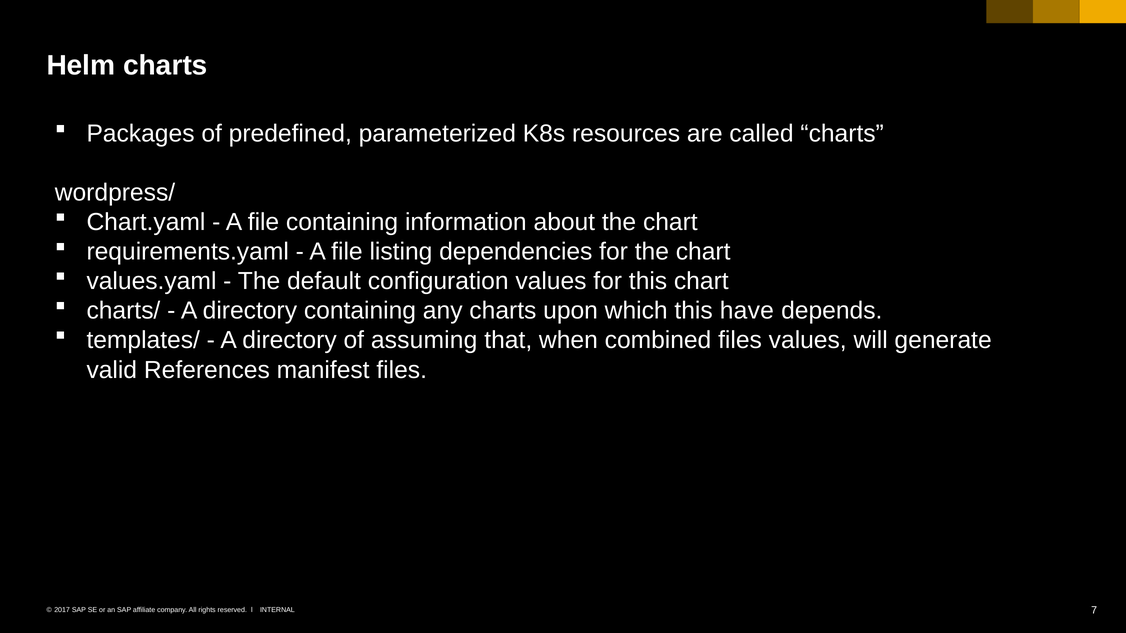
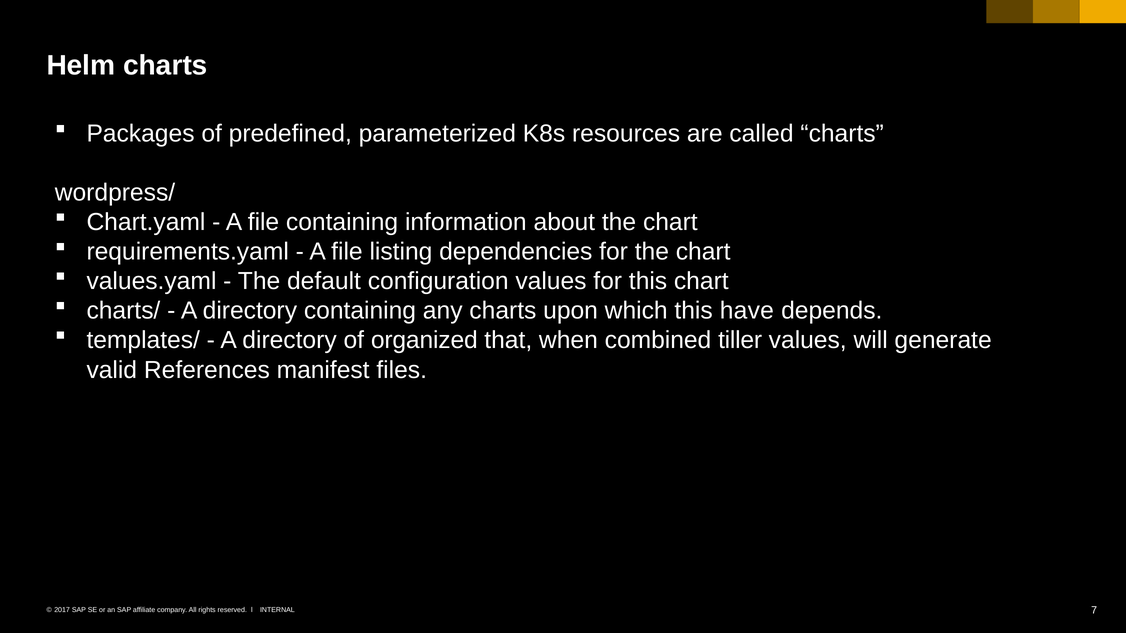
assuming: assuming -> organized (424, 340)
combined files: files -> tiller (740, 340)
